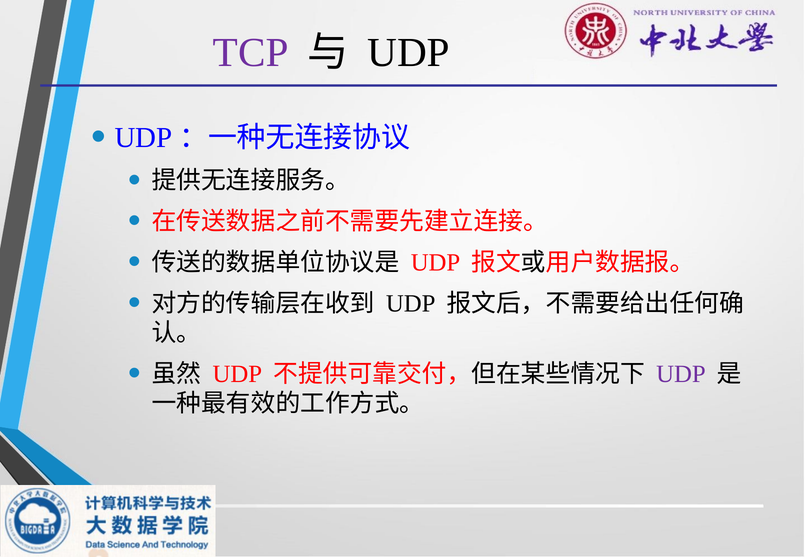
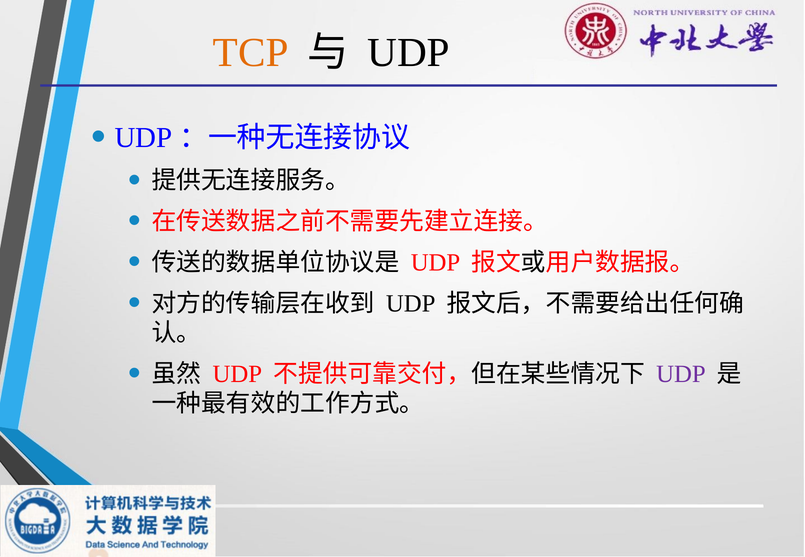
TCP colour: purple -> orange (251, 53)
